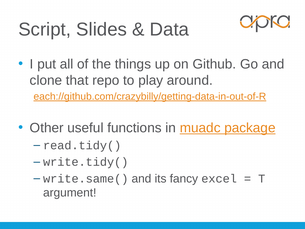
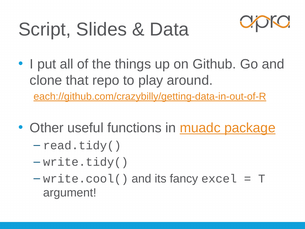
write.same(: write.same( -> write.cool( (86, 178)
